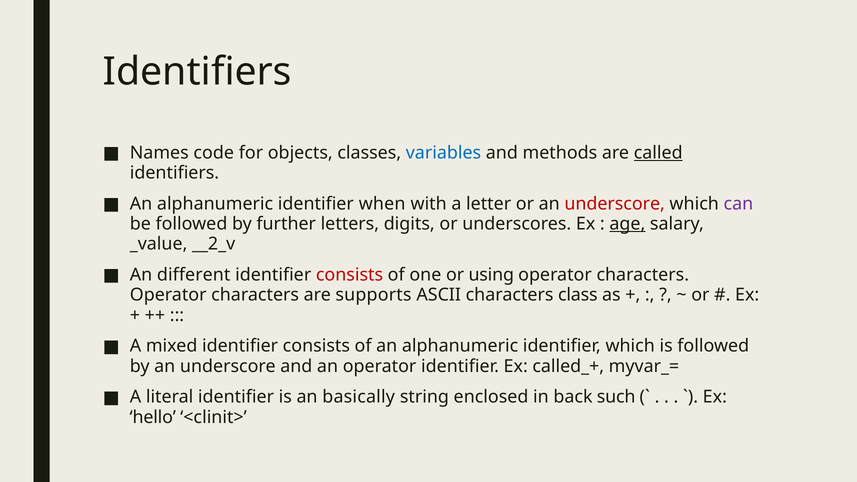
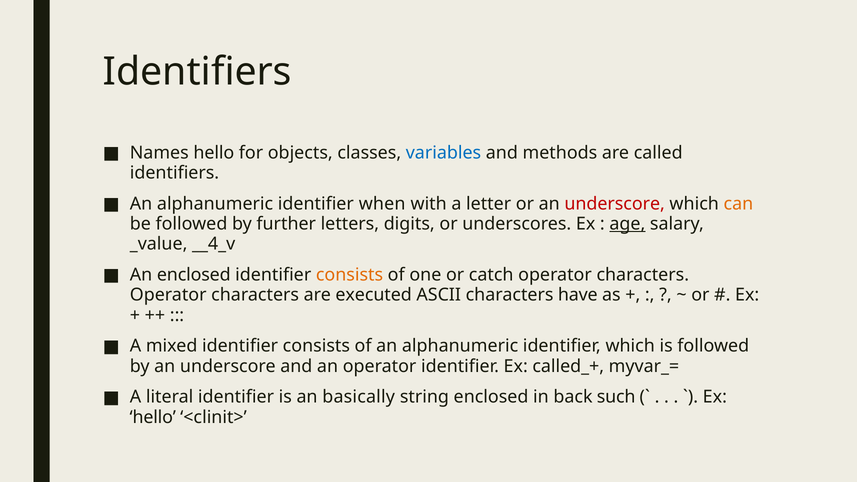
Names code: code -> hello (214, 153)
called underline: present -> none (658, 153)
can colour: purple -> orange (738, 204)
__2_v: __2_v -> __4_v (214, 244)
An different: different -> enclosed (194, 275)
consists colour: red -> orange (350, 275)
using: using -> catch (491, 275)
supports: supports -> executed (374, 295)
class: class -> have (578, 295)
